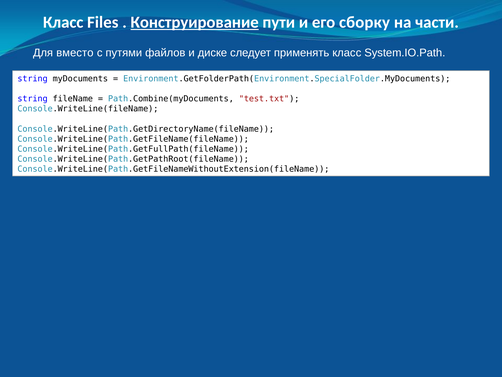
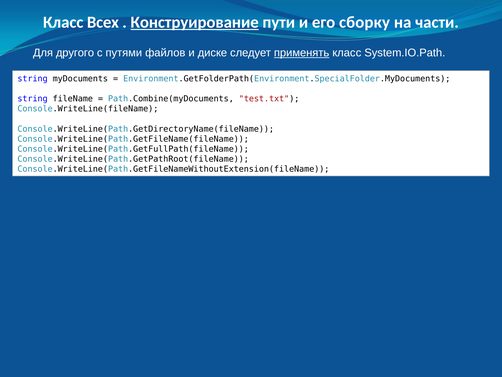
Files: Files -> Всех (103, 22)
вместо: вместо -> другого (75, 53)
применять underline: none -> present (302, 53)
